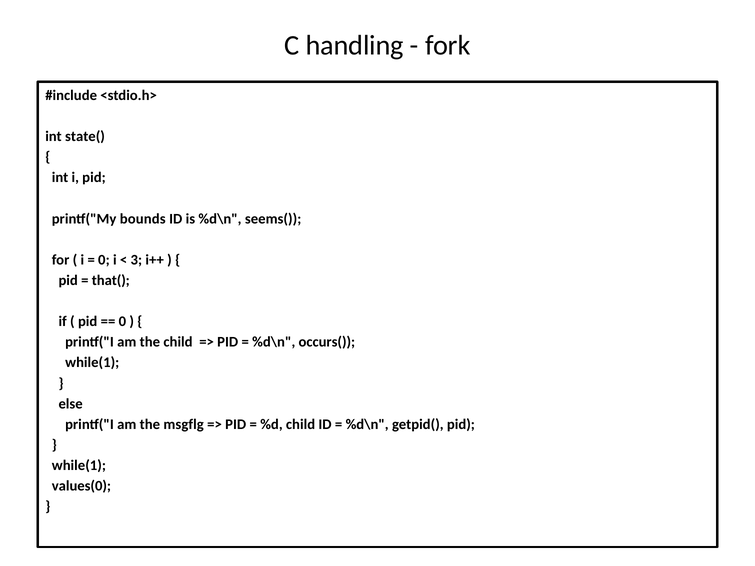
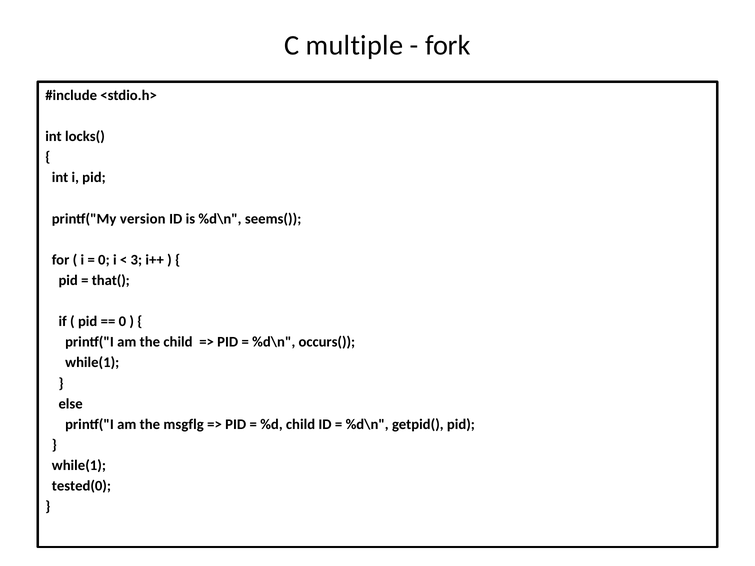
handling: handling -> multiple (354, 45)
state(: state( -> locks( (85, 137)
bounds: bounds -> version (143, 219)
values(0: values(0 -> tested(0 (81, 486)
